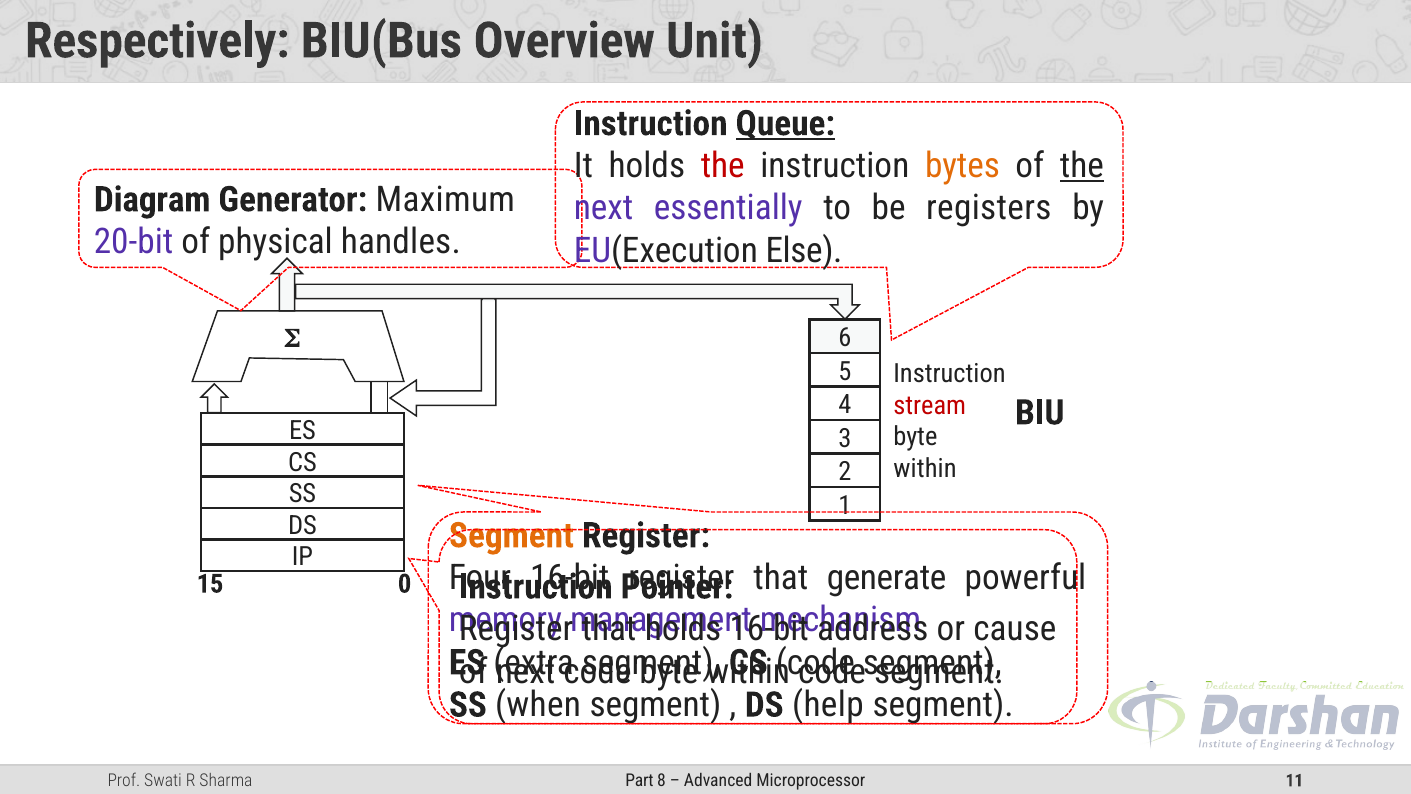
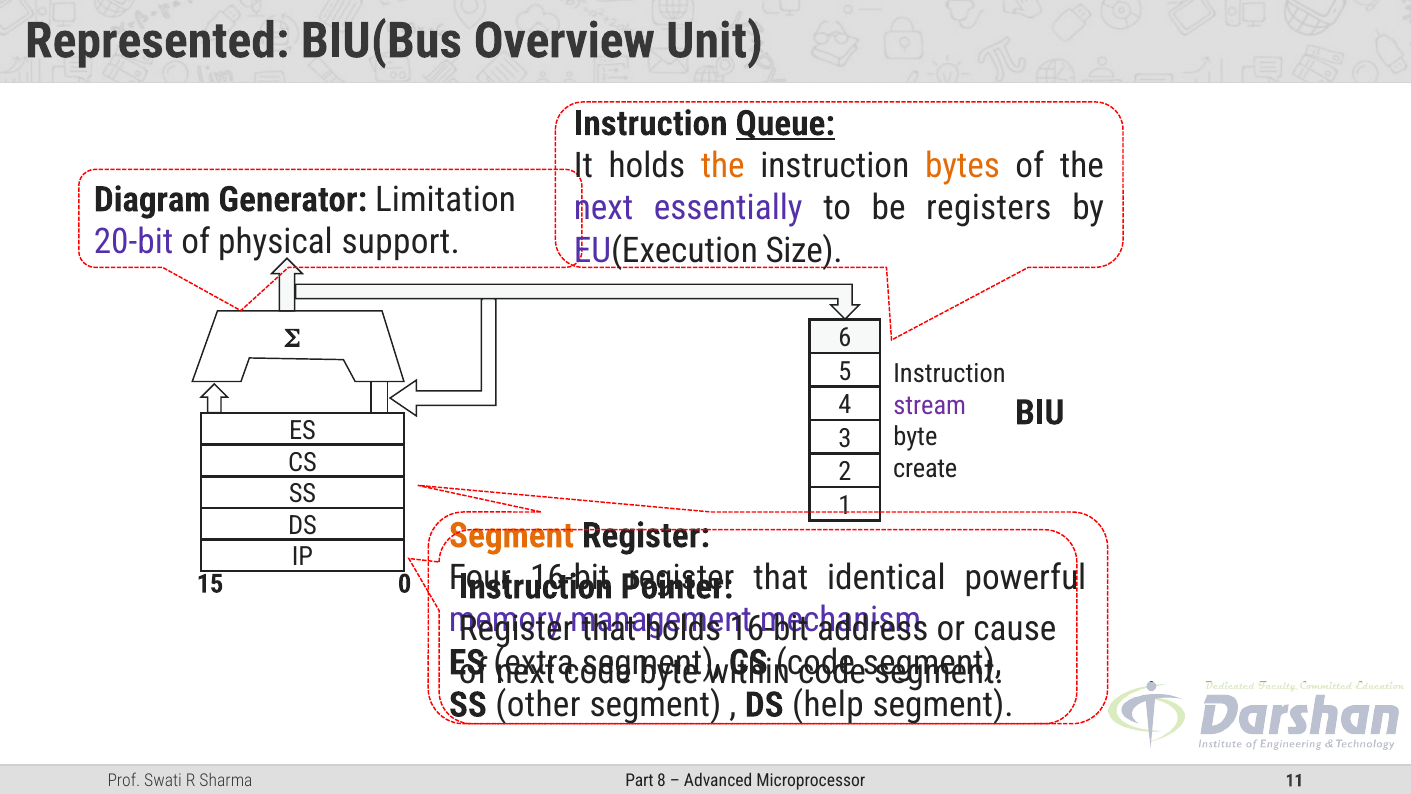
Respectively: Respectively -> Represented (157, 41)
the colour: red -> orange (723, 166)
the underline: present -> none (1082, 166)
Maximum: Maximum -> Limitation (445, 200)
handles: handles -> support (401, 242)
Else: Else -> Size (804, 250)
stream colour: red -> purple (930, 405)
within: within -> create (925, 469)
generate: generate -> identical (886, 578)
when: when -> other (538, 705)
